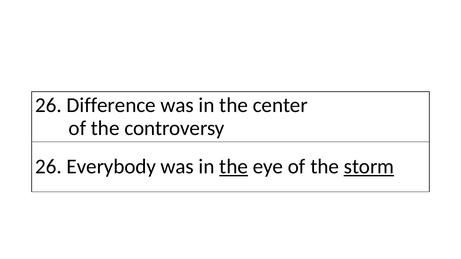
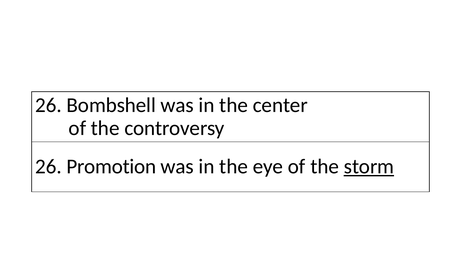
Difference: Difference -> Bombshell (111, 105)
Everybody: Everybody -> Promotion (111, 167)
the underline: present -> none (234, 167)
